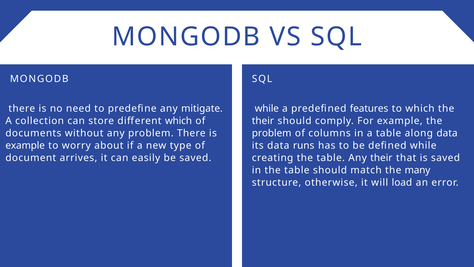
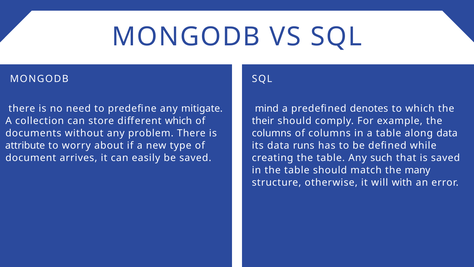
while: while -> mind (267, 108)
features: features -> denotes (369, 108)
problem: problem -> columns (272, 133)
example: example -> attribute (25, 145)
Any their: their -> such (381, 158)
load: load -> with (402, 182)
